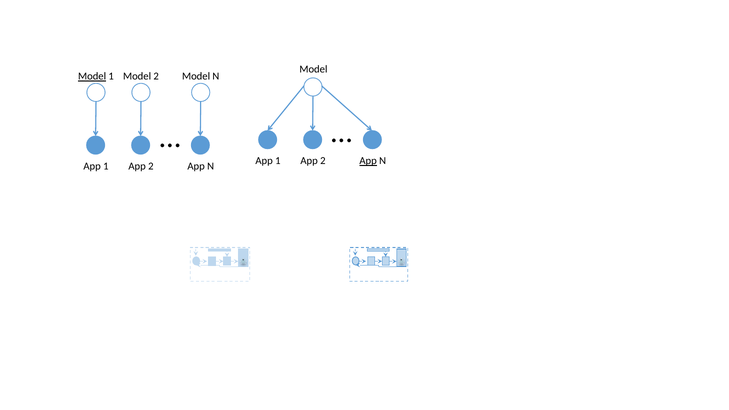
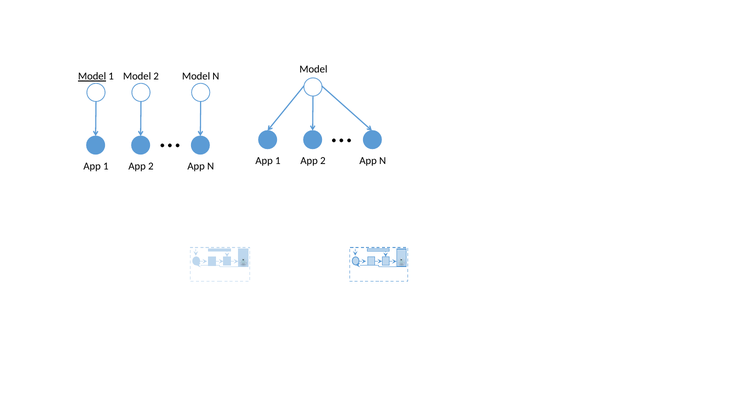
App underline: present -> none (368, 161)
